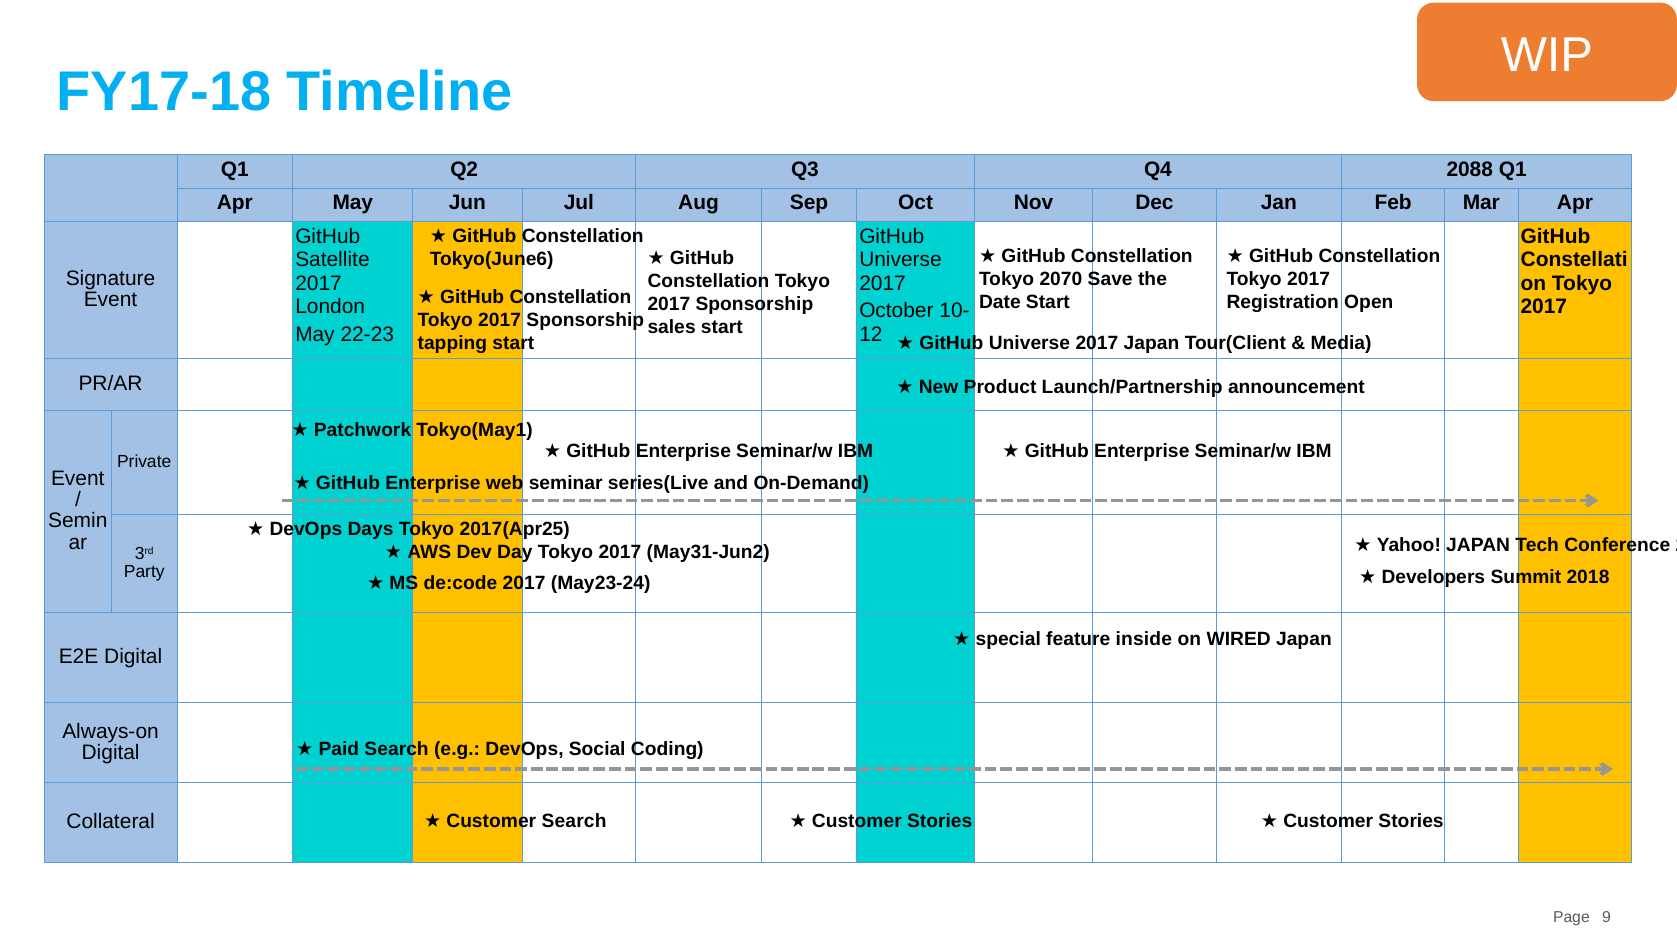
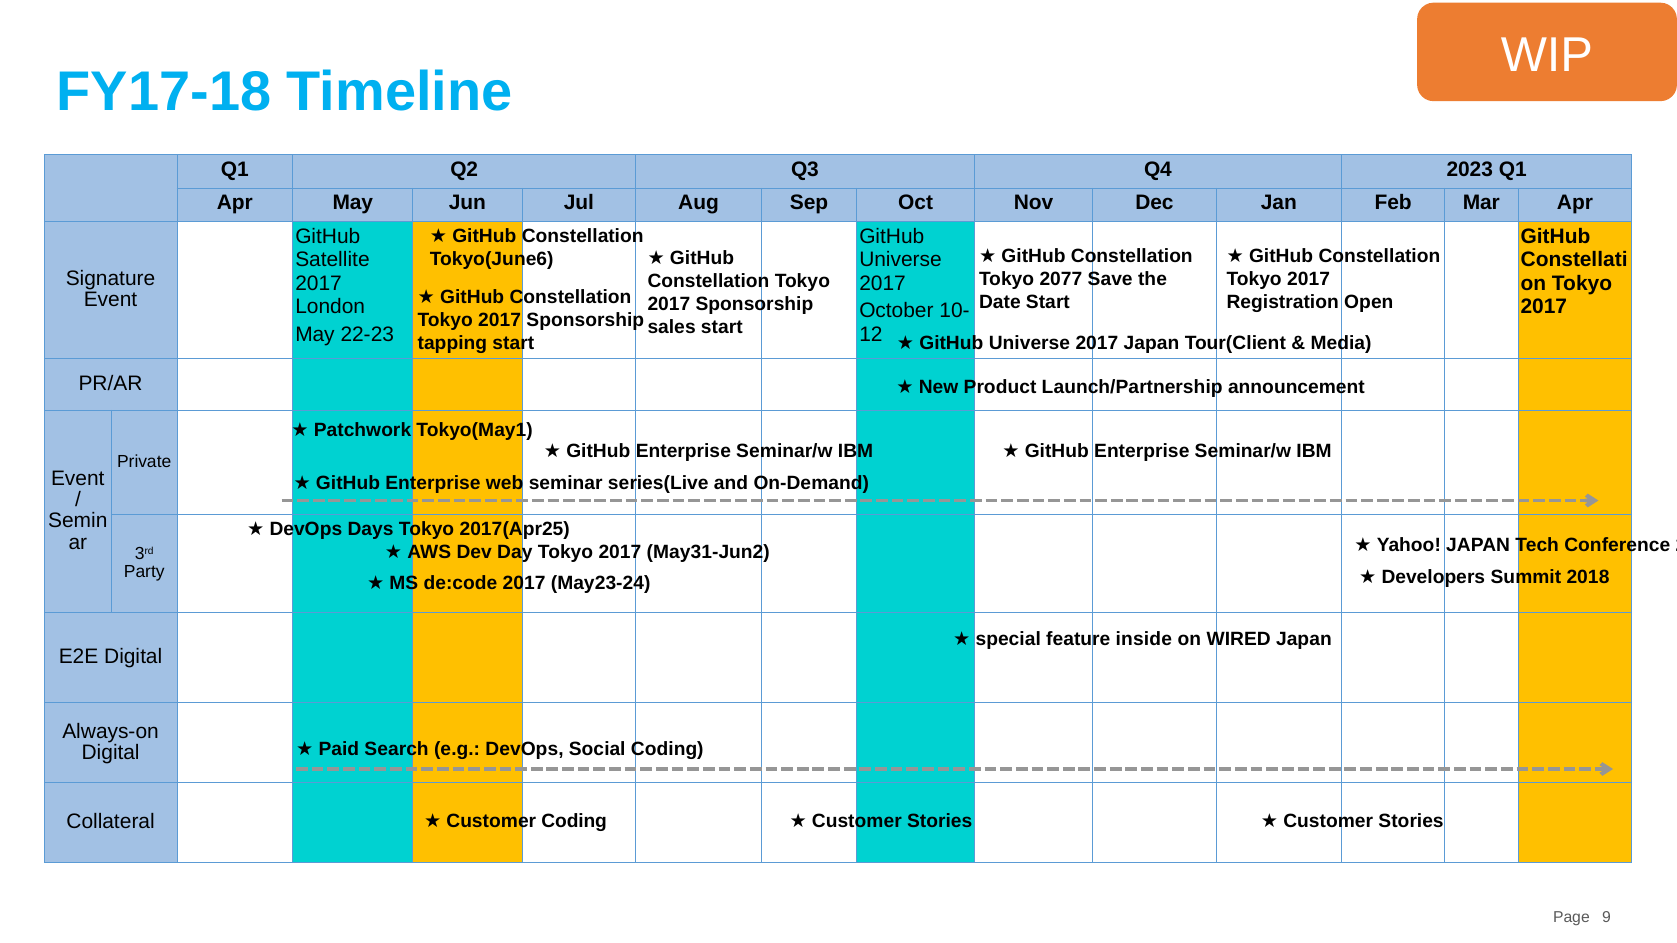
2088: 2088 -> 2023 (1470, 169)
2070: 2070 -> 2077 (1061, 279)
Customer Search: Search -> Coding (574, 821)
